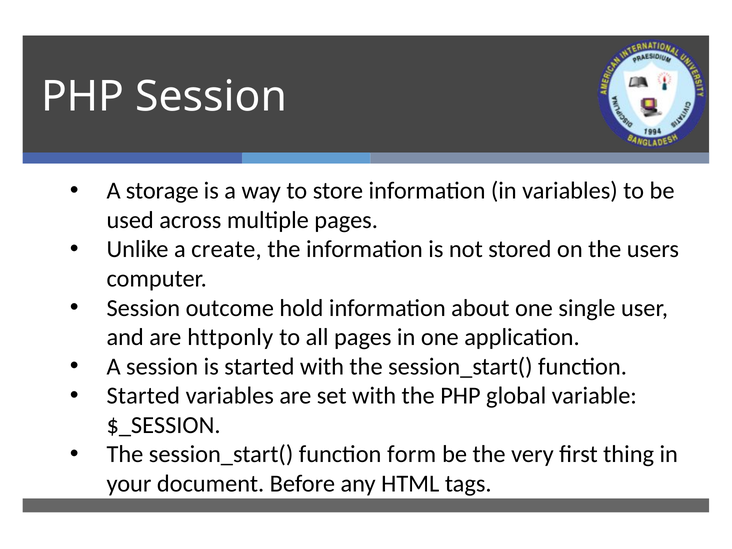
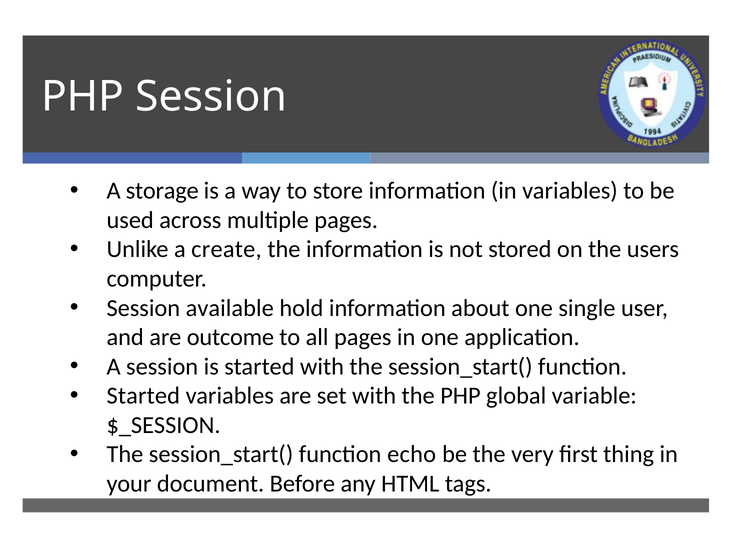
outcome: outcome -> available (230, 308)
httponly: httponly -> outcome (230, 337)
form: form -> echo (412, 454)
